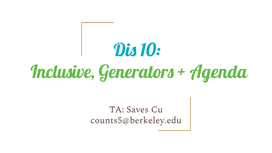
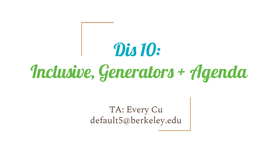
Saves: Saves -> Every (138, 110)
counts5@berkeley.edu: counts5@berkeley.edu -> default5@berkeley.edu (136, 120)
